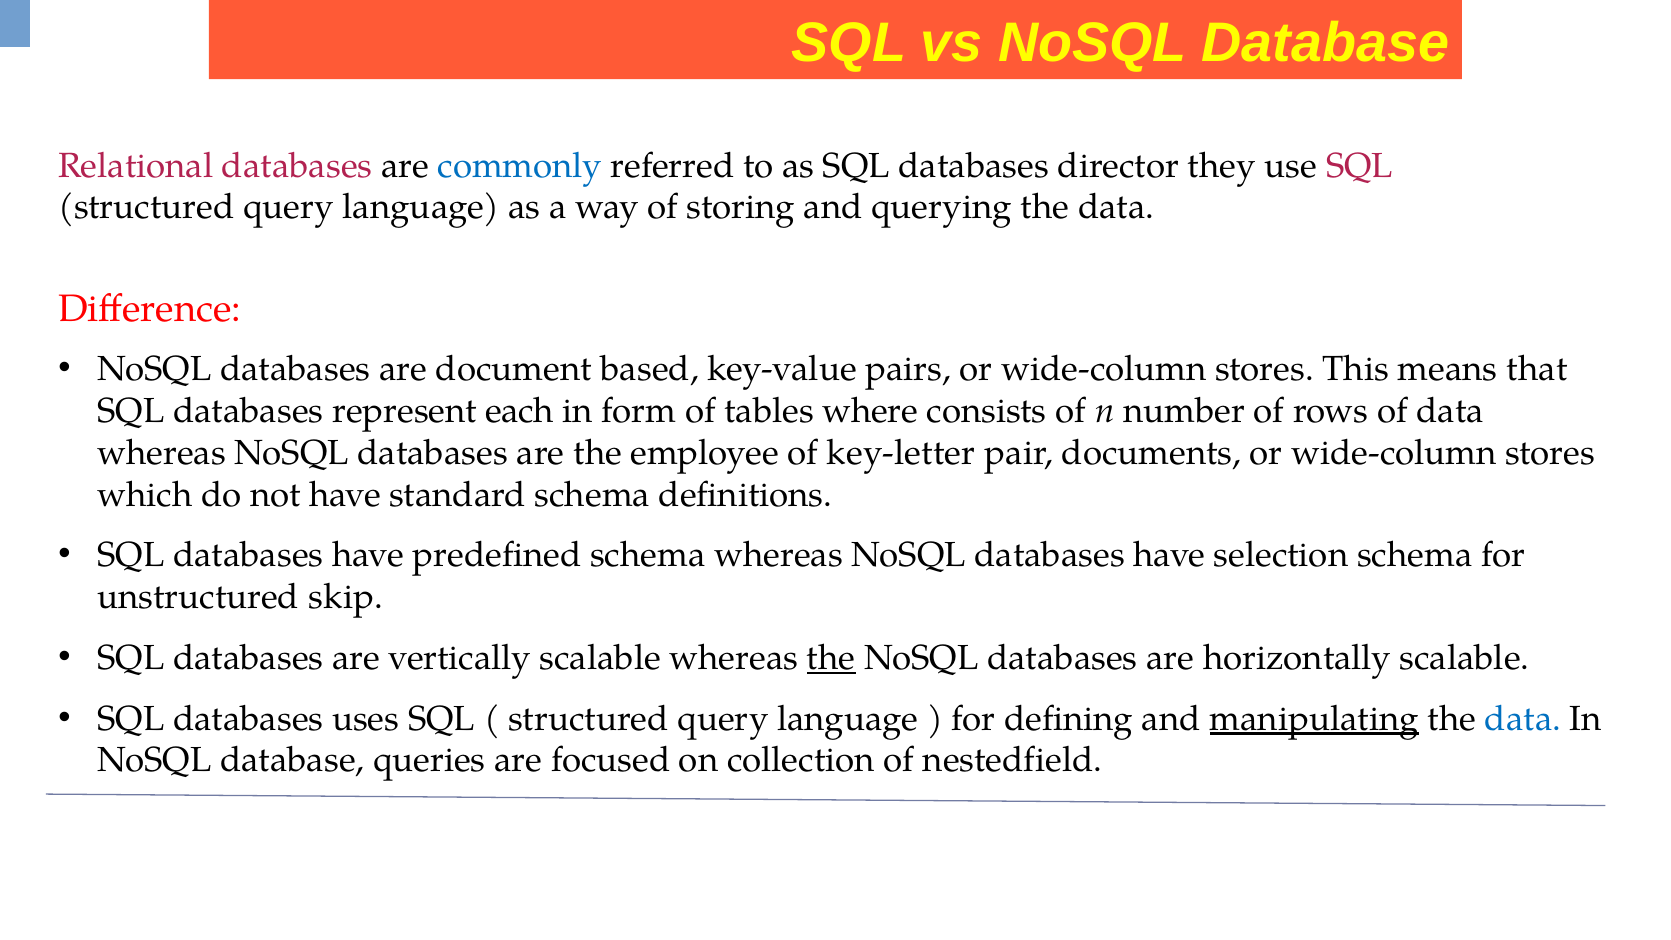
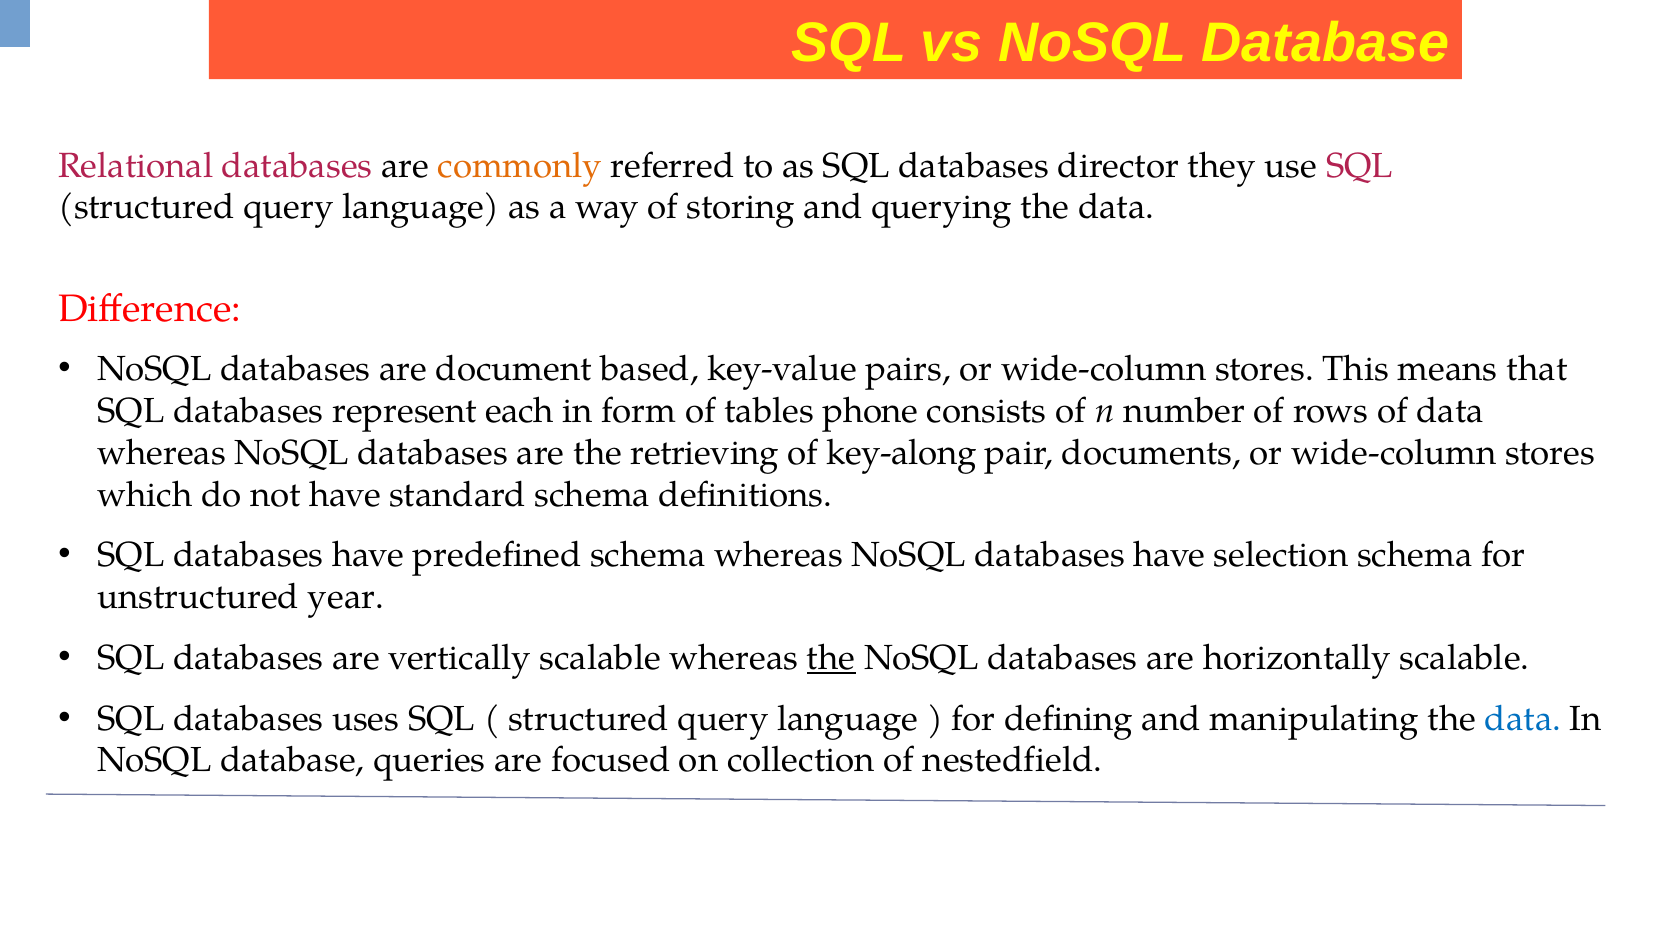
commonly colour: blue -> orange (520, 166)
where: where -> phone (870, 411)
employee: employee -> retrieving (705, 453)
key-letter: key-letter -> key-along (901, 453)
skip: skip -> year (346, 597)
manipulating underline: present -> none (1314, 718)
